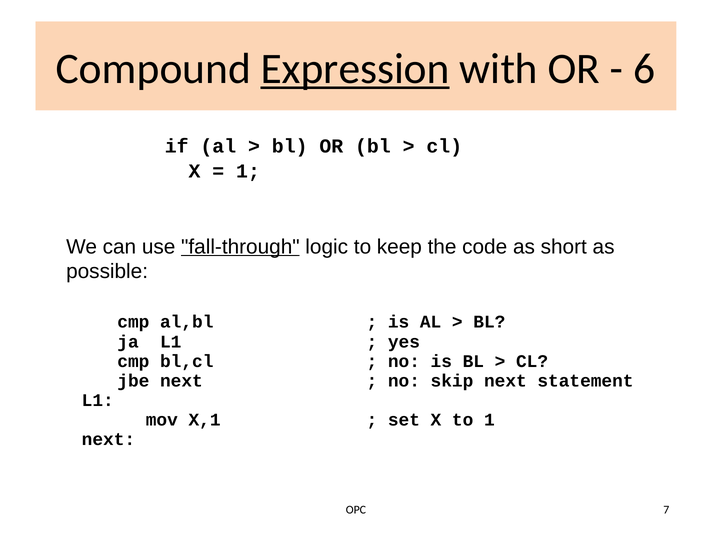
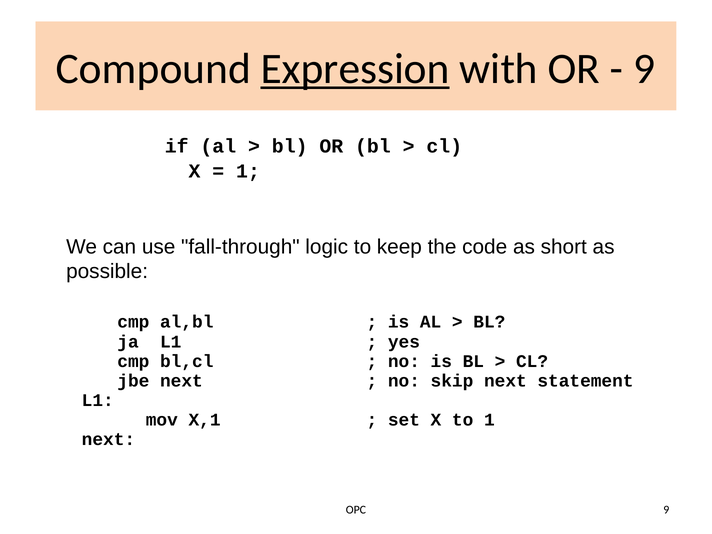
6: 6 -> 9 (644, 69)
fall-through underline: present -> none (240, 247)
OPC 7: 7 -> 9 (666, 510)
